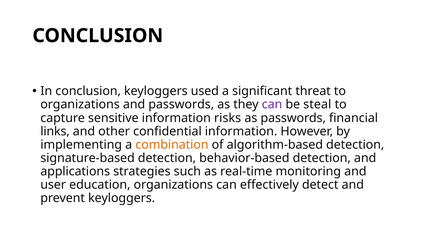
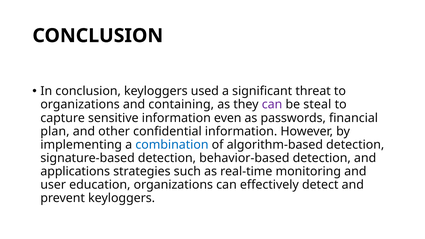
and passwords: passwords -> containing (181, 105)
risks: risks -> even (228, 118)
links: links -> plan (55, 131)
combination colour: orange -> blue (172, 145)
